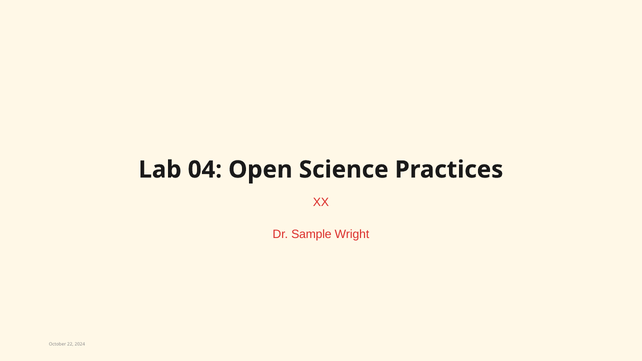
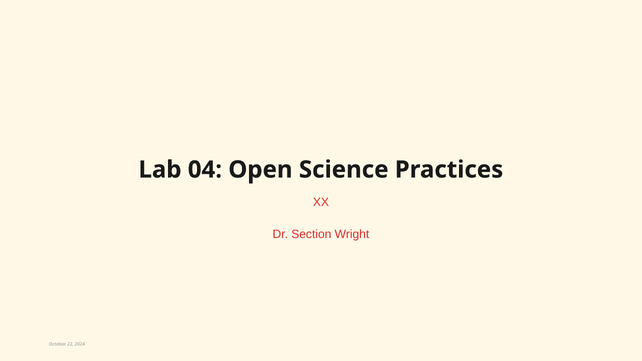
Sample: Sample -> Section (311, 234)
